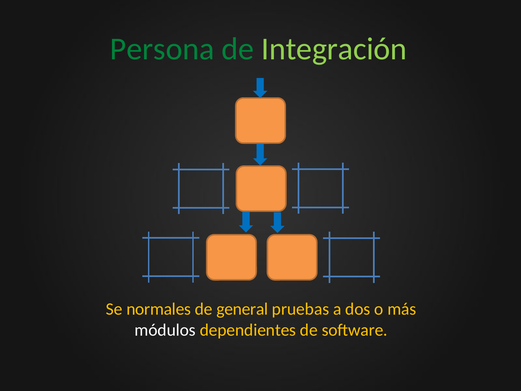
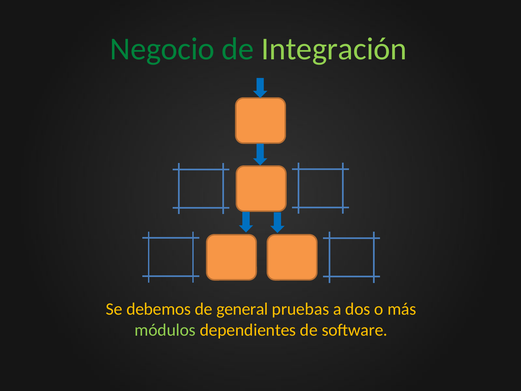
Persona: Persona -> Negocio (162, 49)
normales: normales -> debemos (159, 309)
módulos colour: white -> light green (165, 330)
